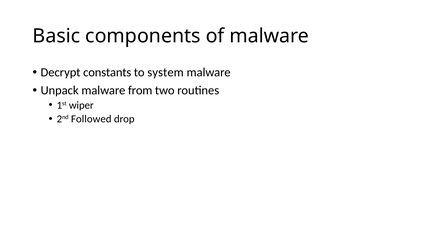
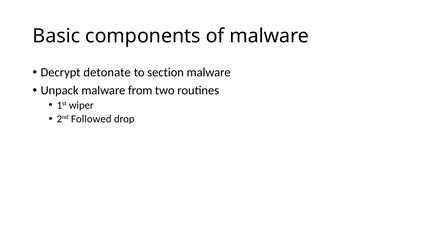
constants: constants -> detonate (107, 72)
system: system -> section (166, 72)
